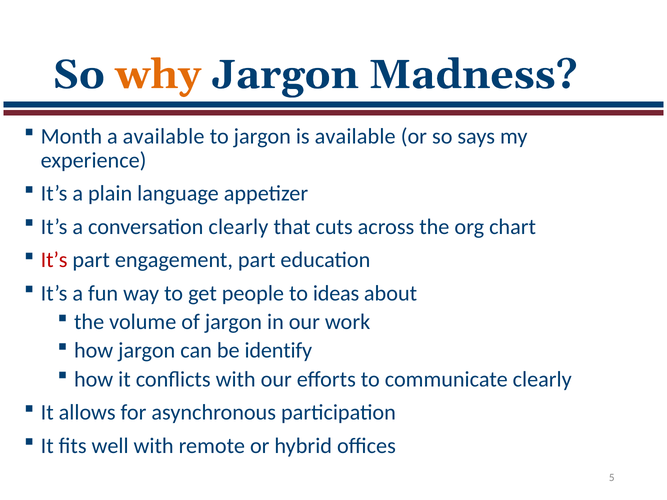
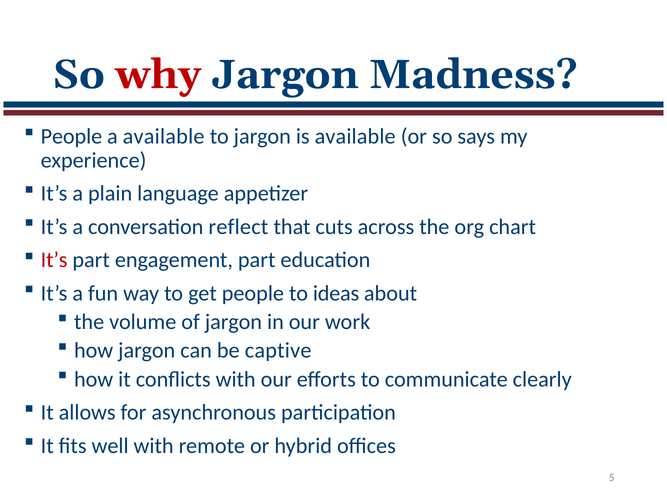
why colour: orange -> red (158, 75)
Month: Month -> People (71, 136)
conversation clearly: clearly -> reflect (238, 227)
identify: identify -> captive (278, 351)
